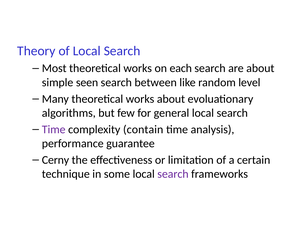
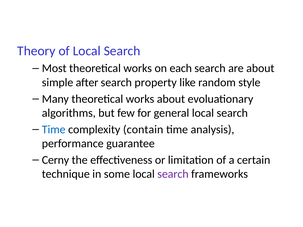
seen: seen -> after (87, 83)
between: between -> property (156, 83)
level: level -> style (249, 83)
Time colour: purple -> blue (54, 130)
